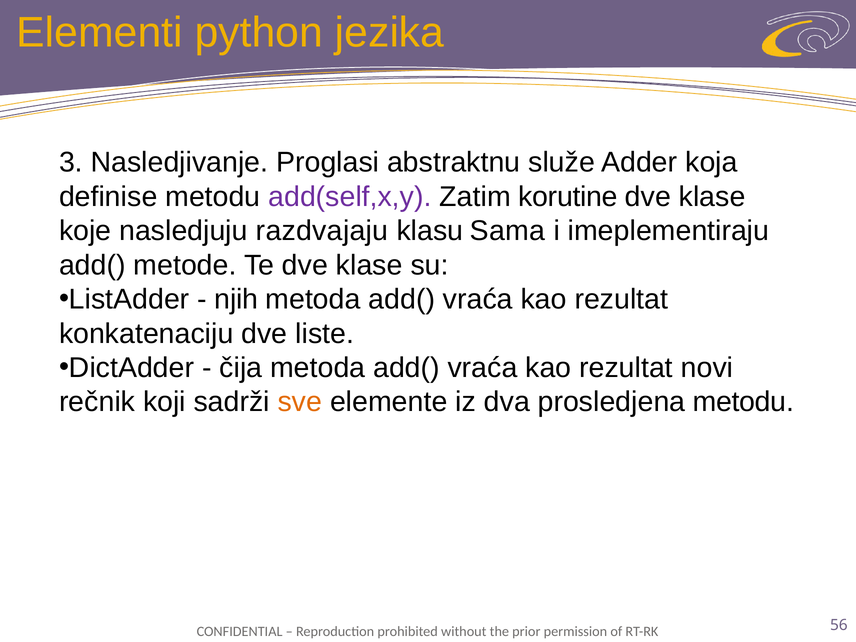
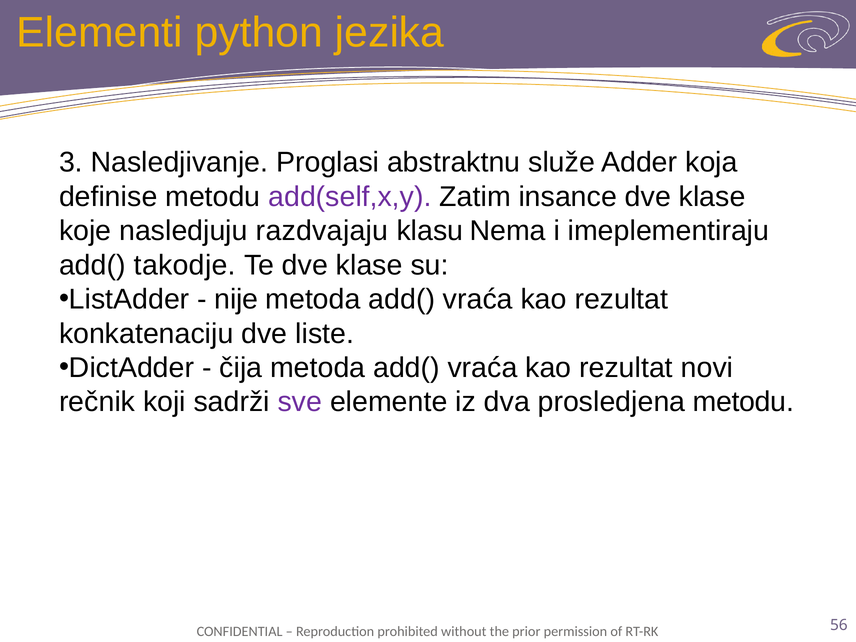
korutine: korutine -> insance (568, 197)
Sama: Sama -> Nema (508, 231)
metode: metode -> takodje (185, 265)
njih: njih -> nije (236, 299)
sve colour: orange -> purple (300, 402)
